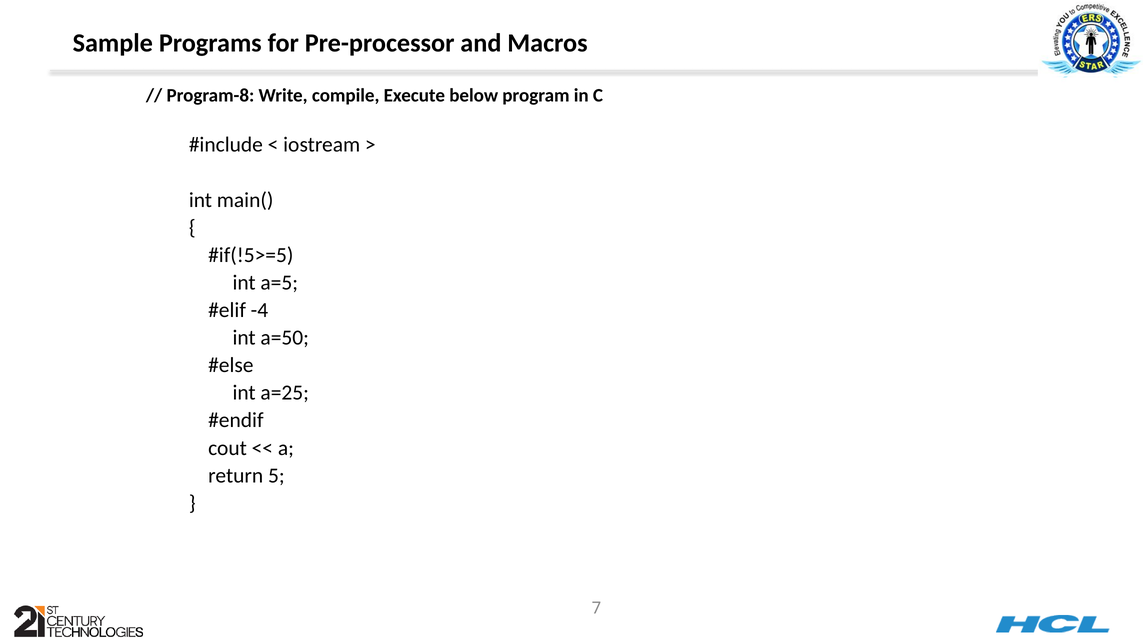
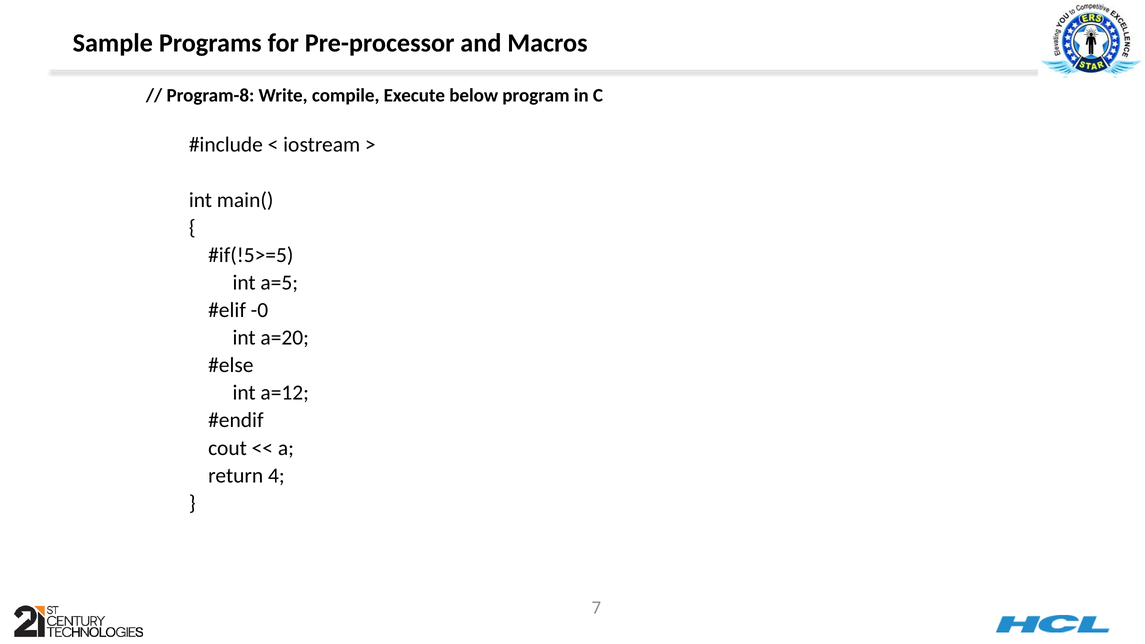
-4: -4 -> -0 (259, 310)
a=50: a=50 -> a=20 (285, 338)
a=25: a=25 -> a=12 (285, 393)
5: 5 -> 4 (276, 476)
